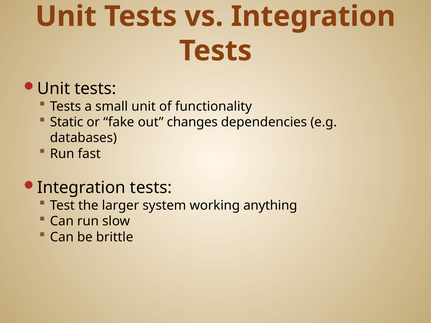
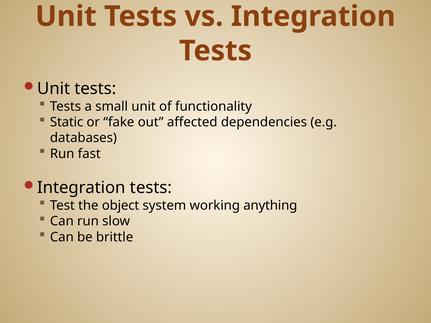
changes: changes -> affected (192, 122)
larger: larger -> object (121, 206)
